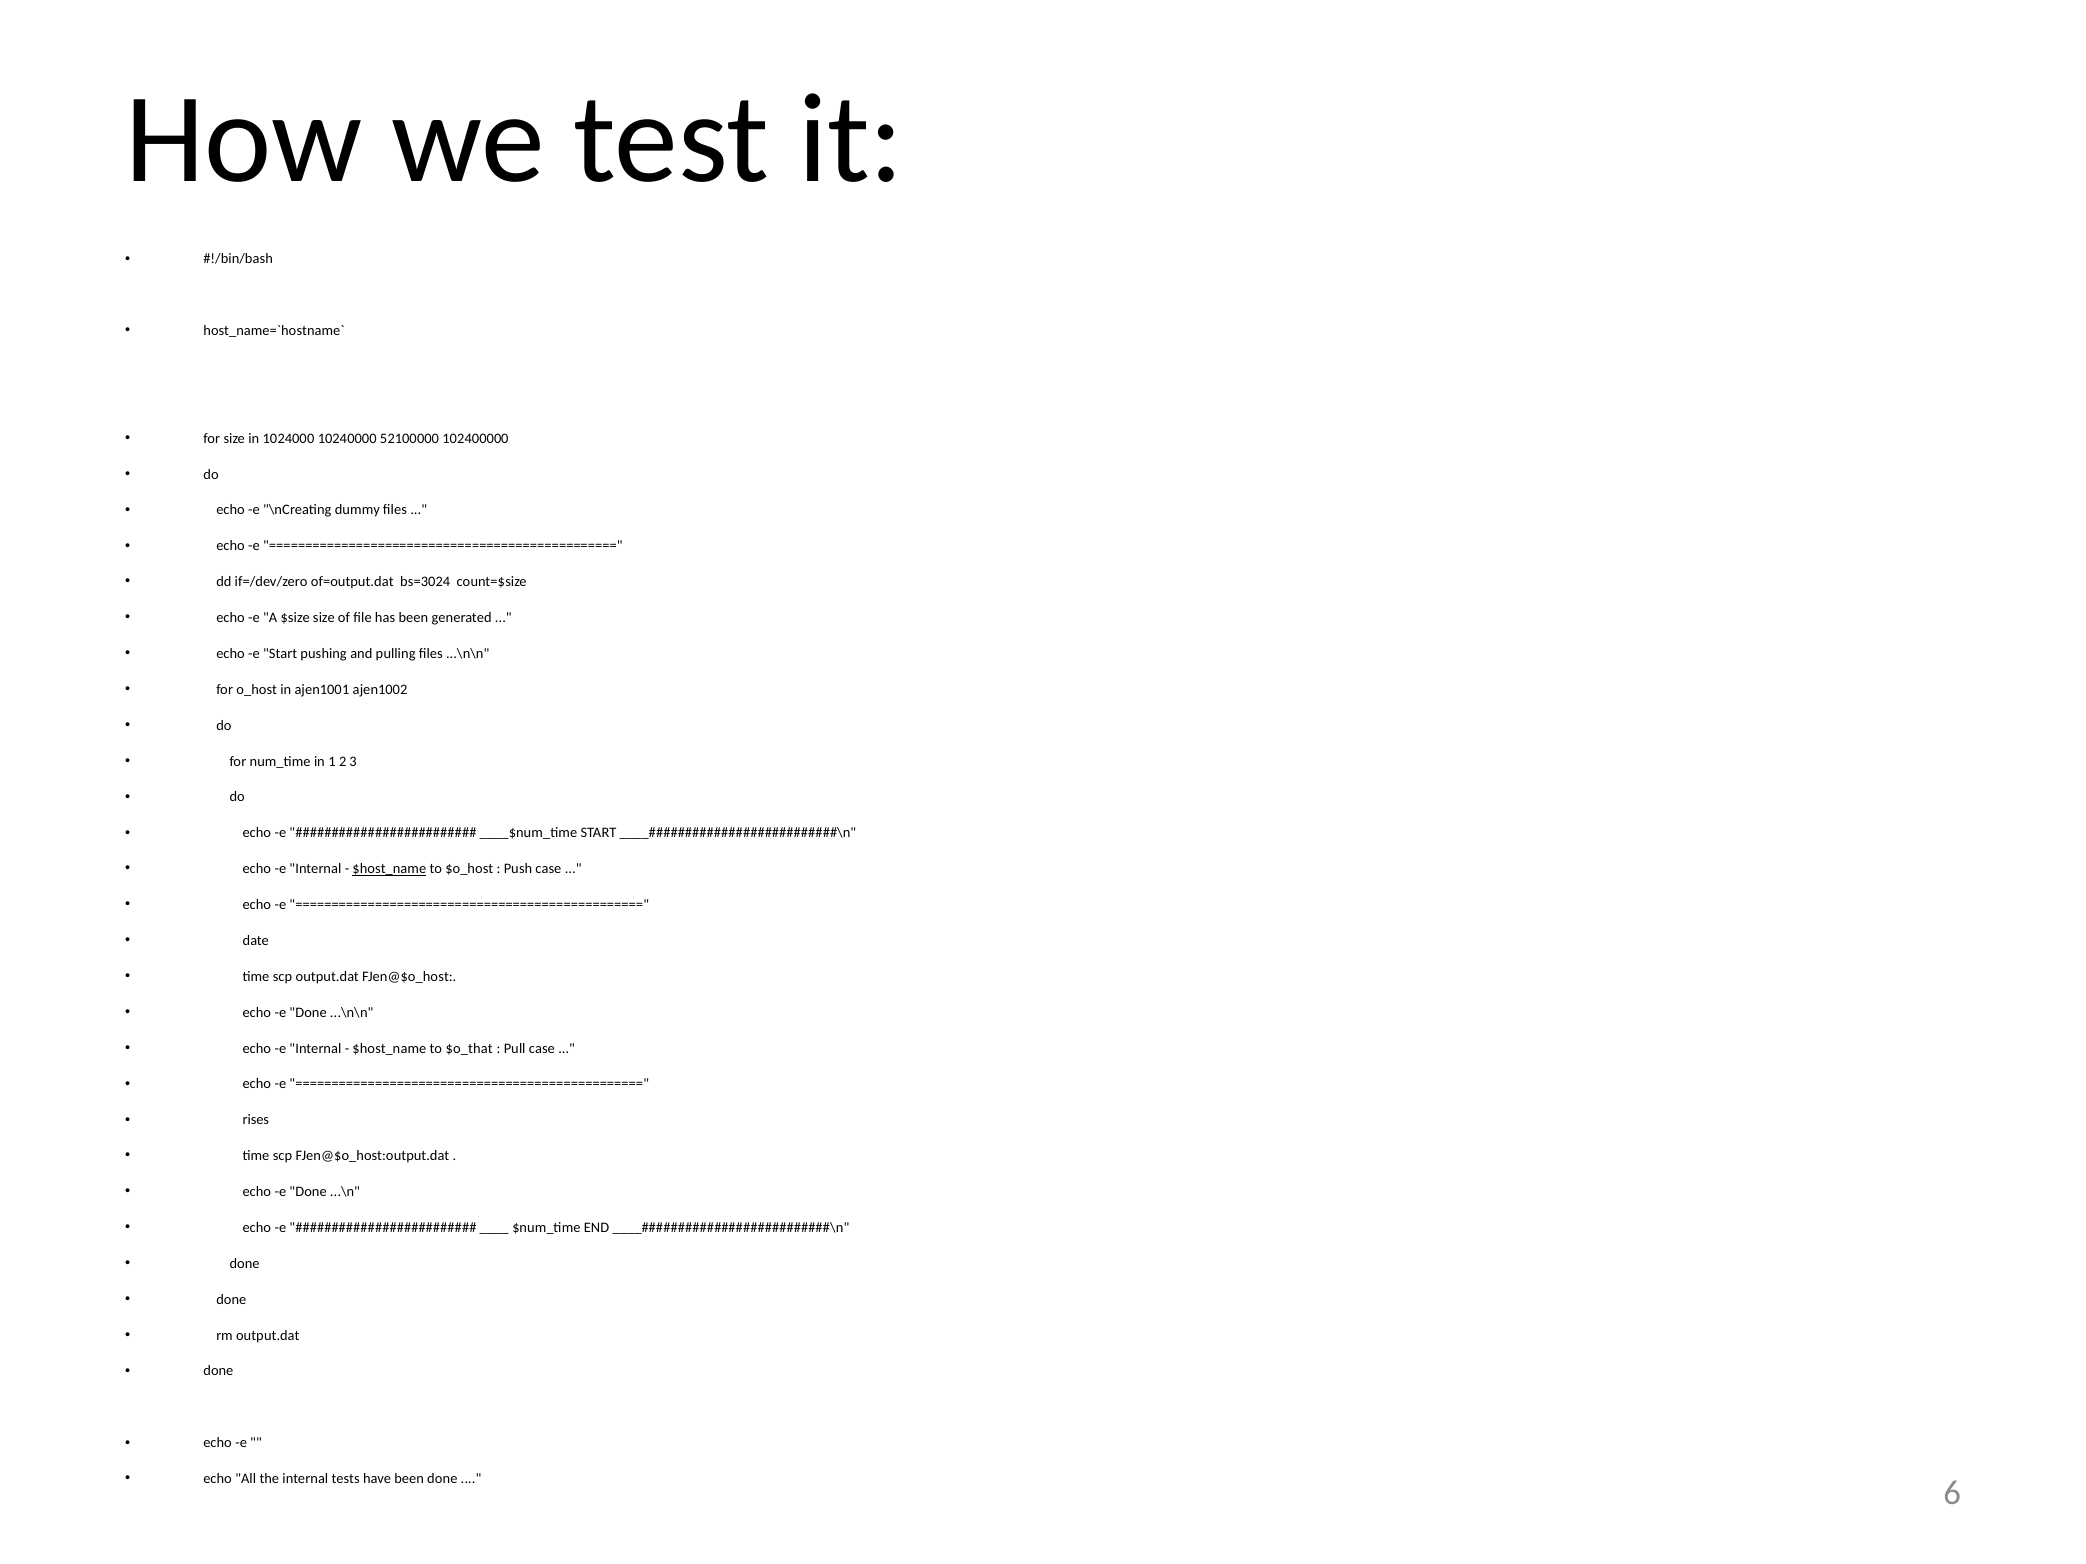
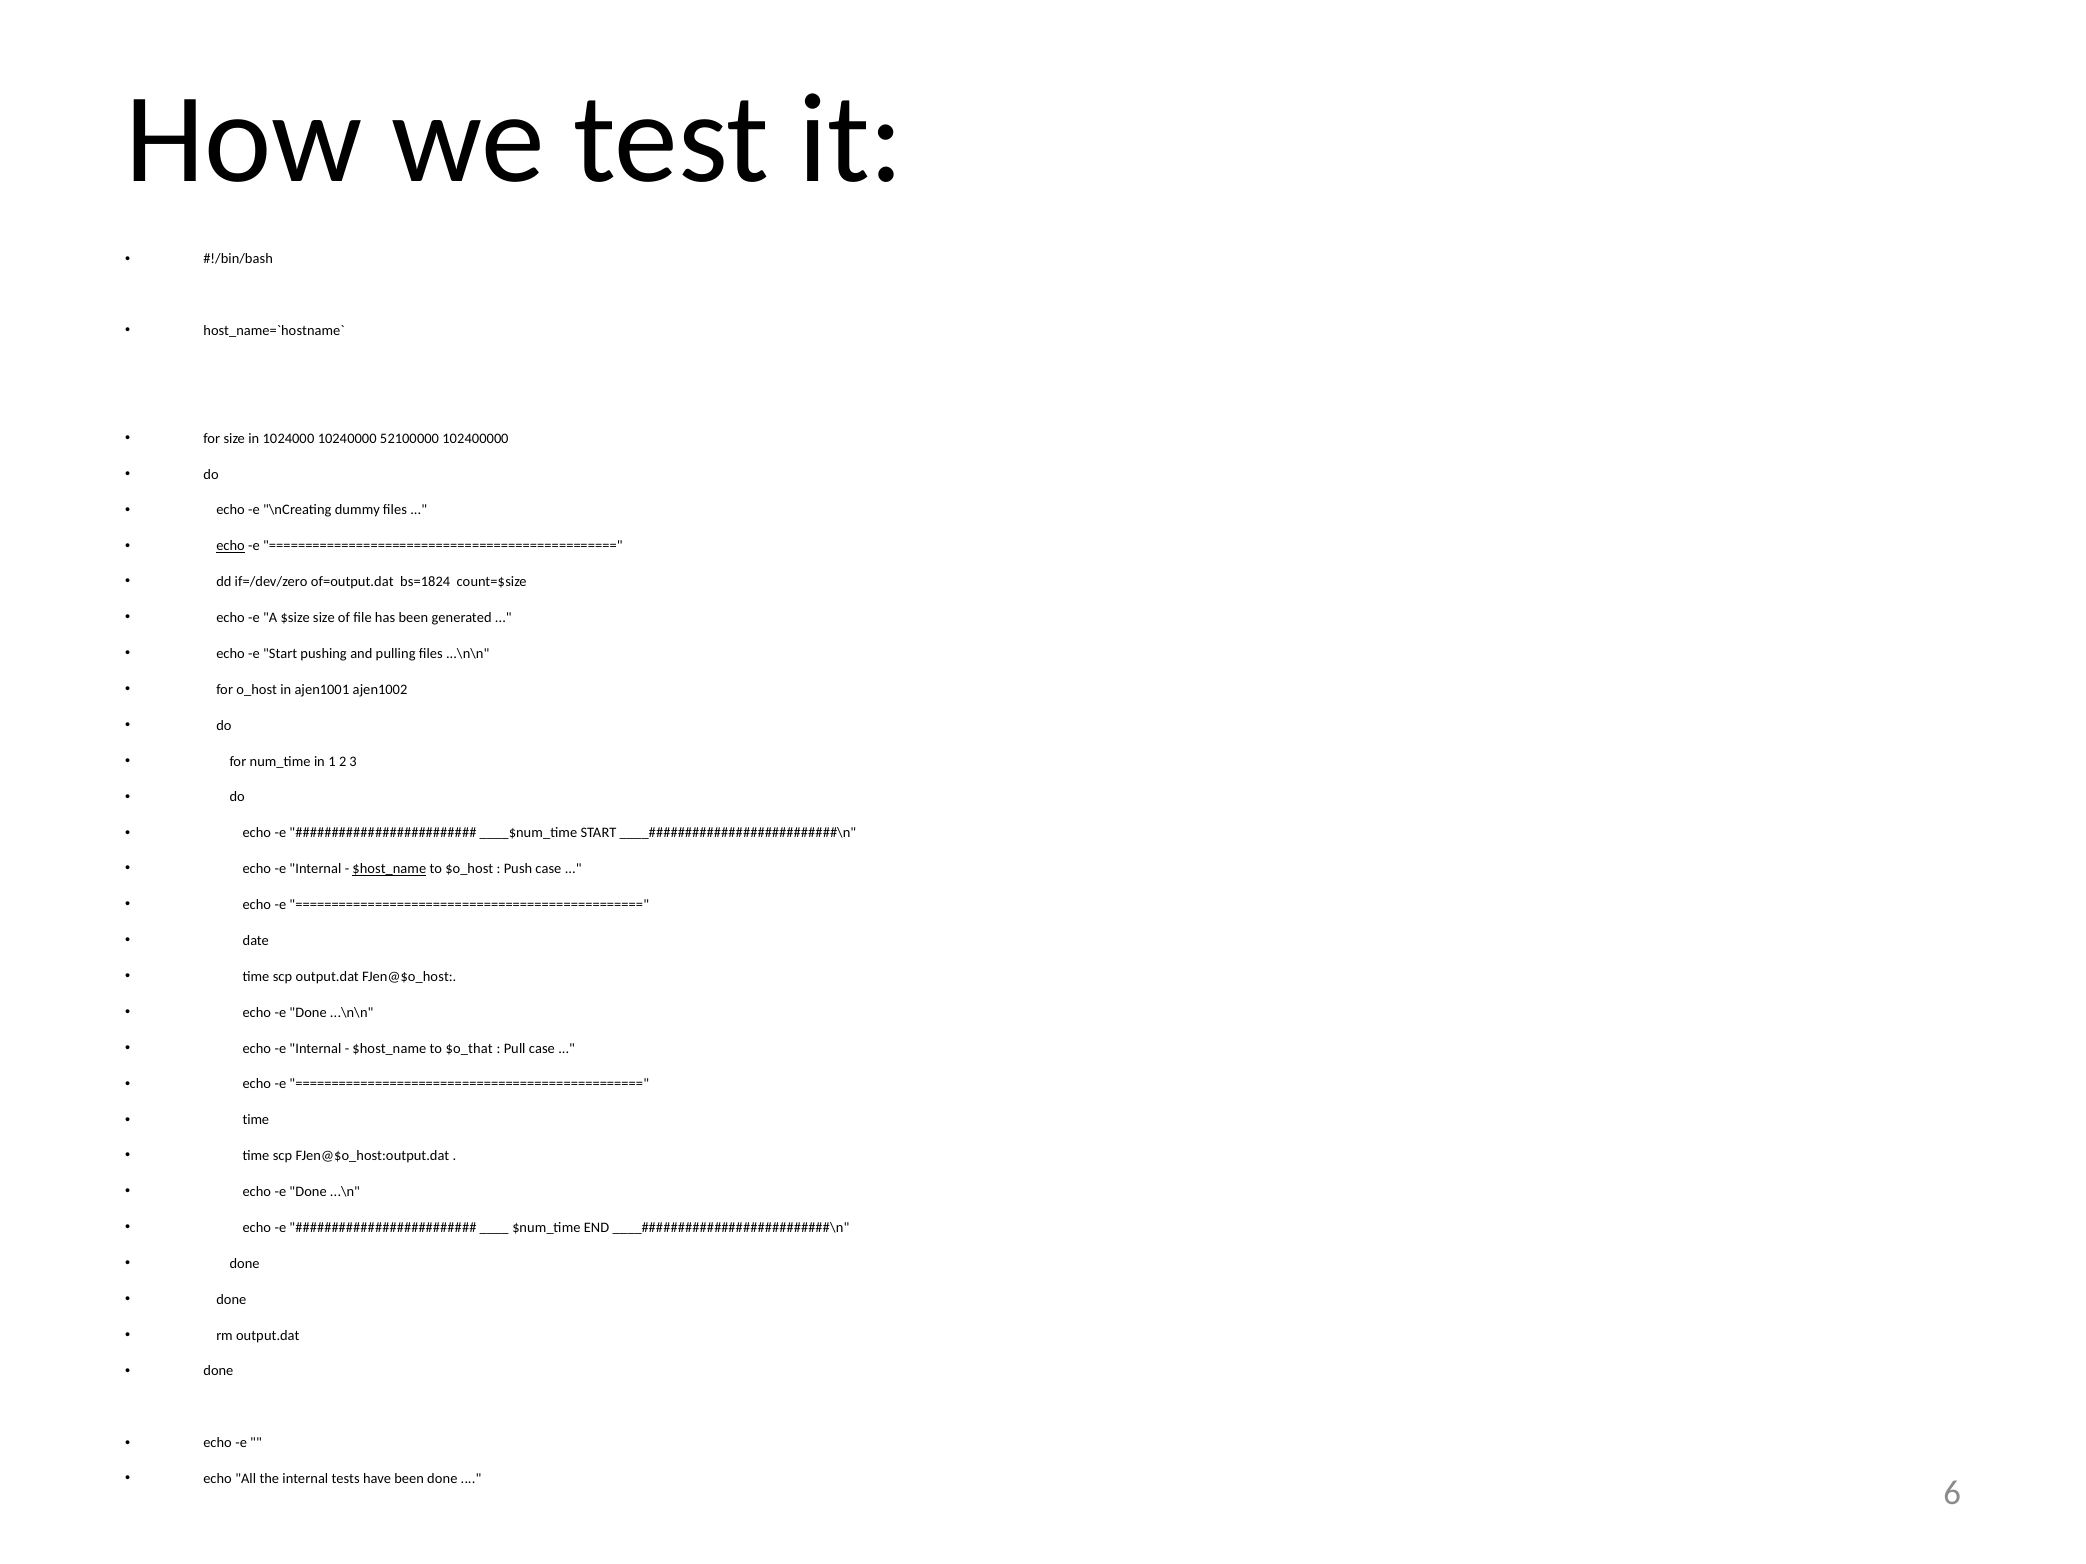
echo underline: none -> present (231, 546)
bs=3024: bs=3024 -> bs=1824 (425, 582)
rises: rises -> time (256, 1120)
